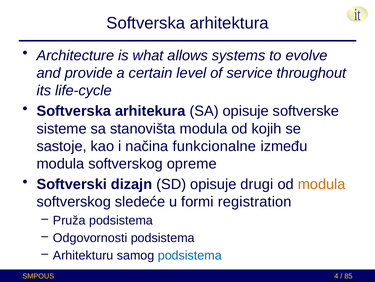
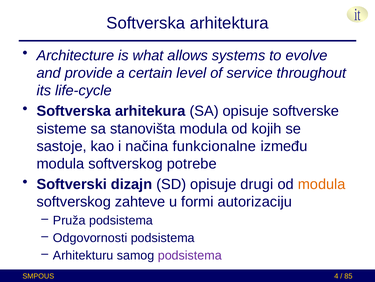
opreme: opreme -> potrebe (192, 163)
sledeće: sledeće -> zahteve (140, 201)
registration: registration -> autorizaciju (255, 201)
podsistema colour: blue -> purple (190, 255)
